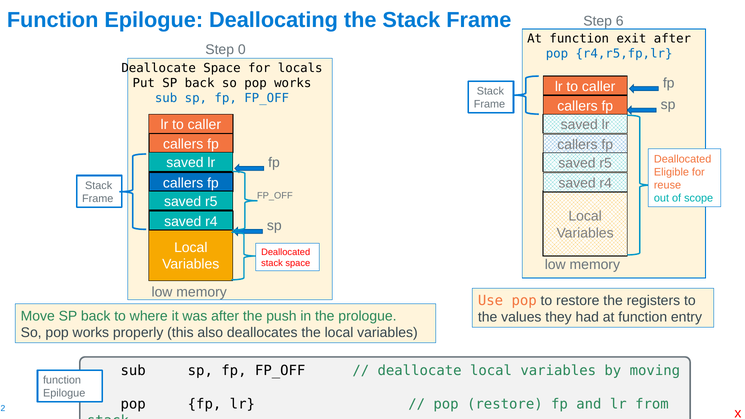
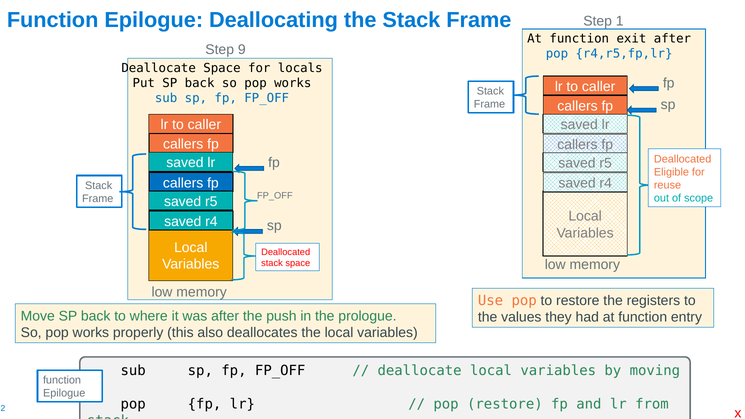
6: 6 -> 1 (620, 21)
0: 0 -> 9 (242, 50)
